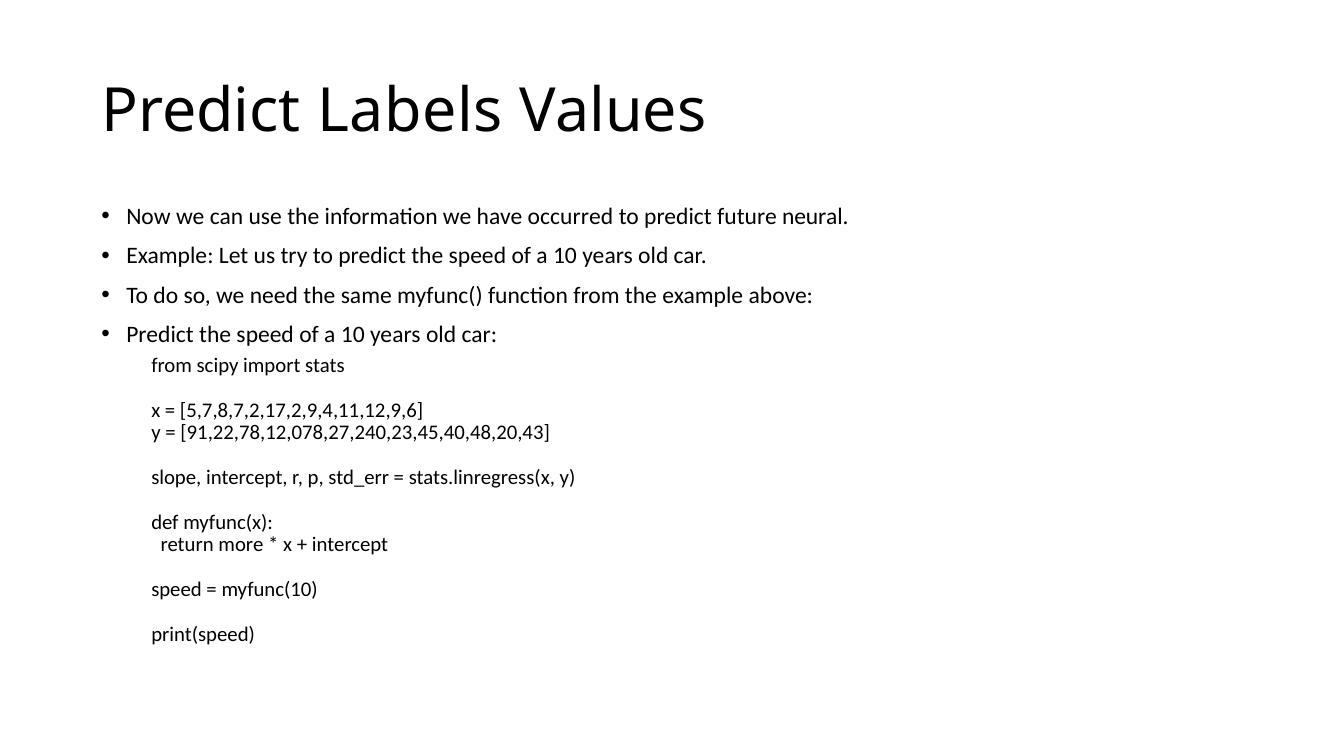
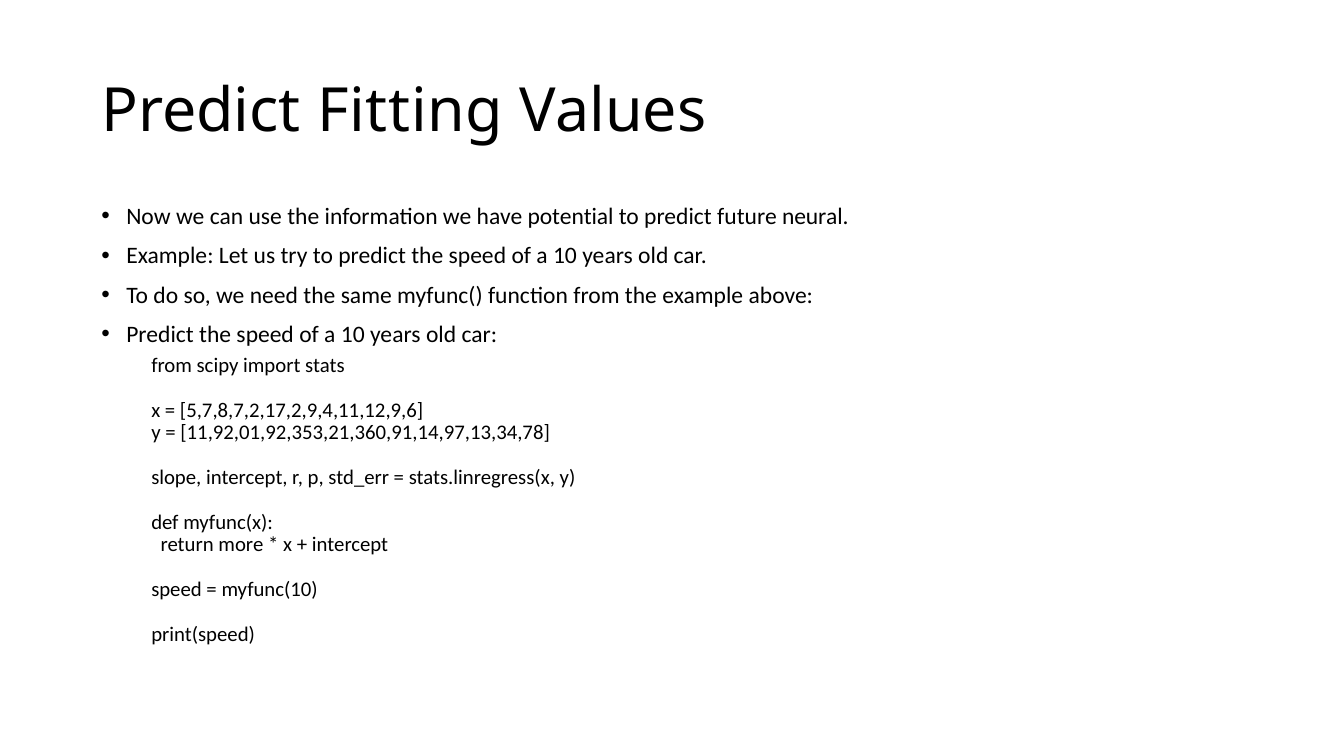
Labels: Labels -> Fitting (410, 112)
occurred: occurred -> potential (570, 217)
91,22,78,12,078,27,240,23,45,40,48,20,43: 91,22,78,12,078,27,240,23,45,40,48,20,43 -> 11,92,01,92,353,21,360,91,14,97,13,34,78 (365, 433)
